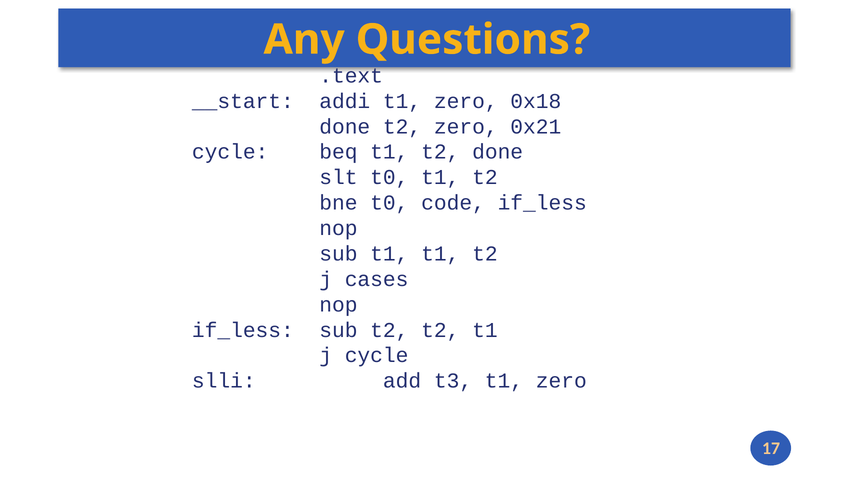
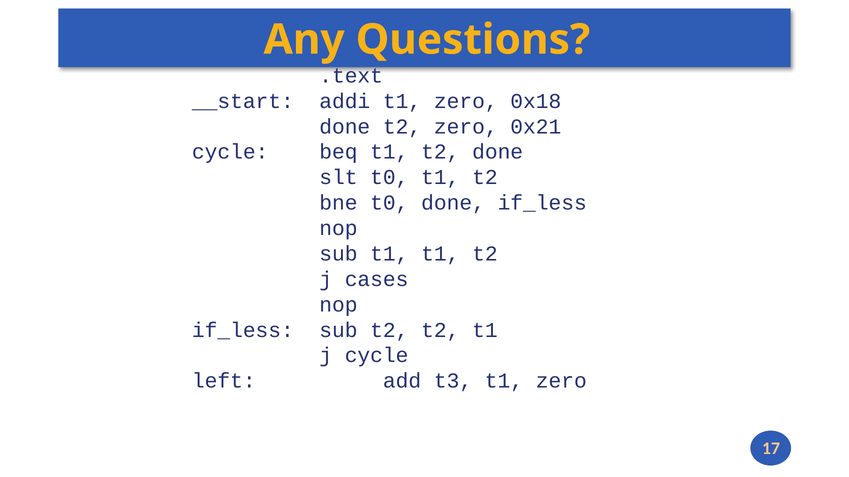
t0 code: code -> done (453, 203)
slli: slli -> left (224, 381)
